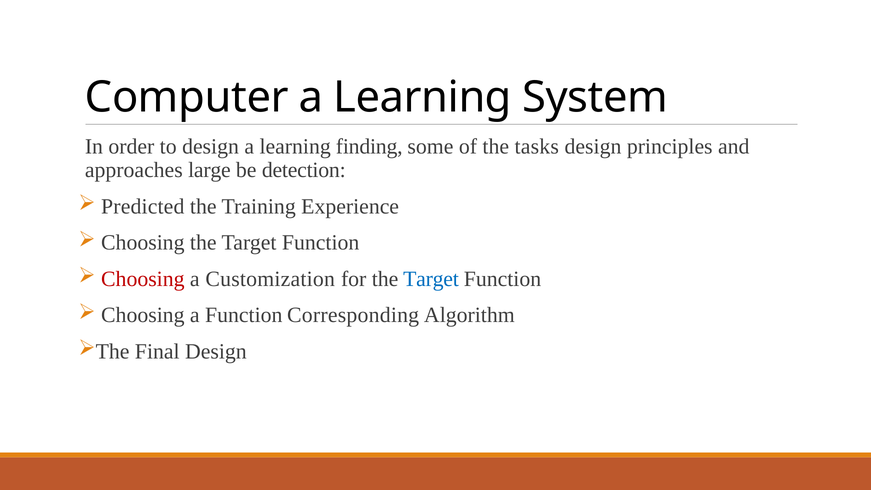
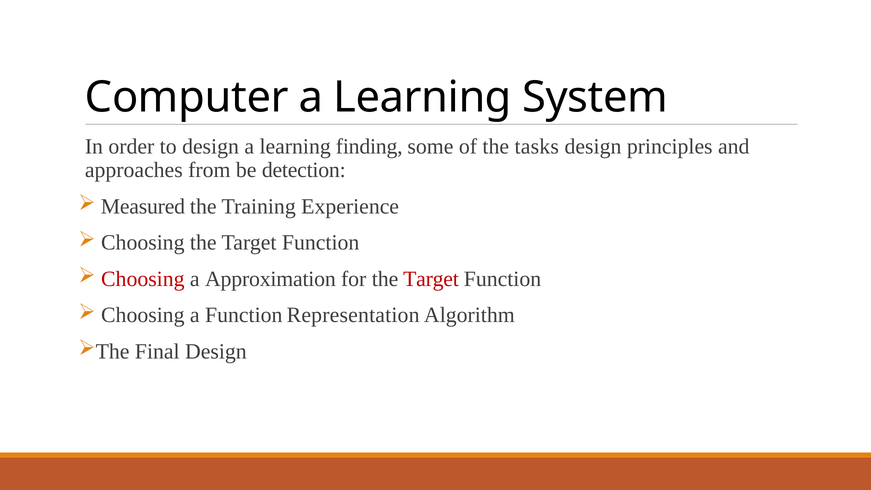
large: large -> from (209, 170)
Predicted: Predicted -> Measured (143, 206)
Customization: Customization -> Approximation (270, 279)
Target colour: blue -> red (431, 279)
Corresponding: Corresponding -> Representation (353, 315)
